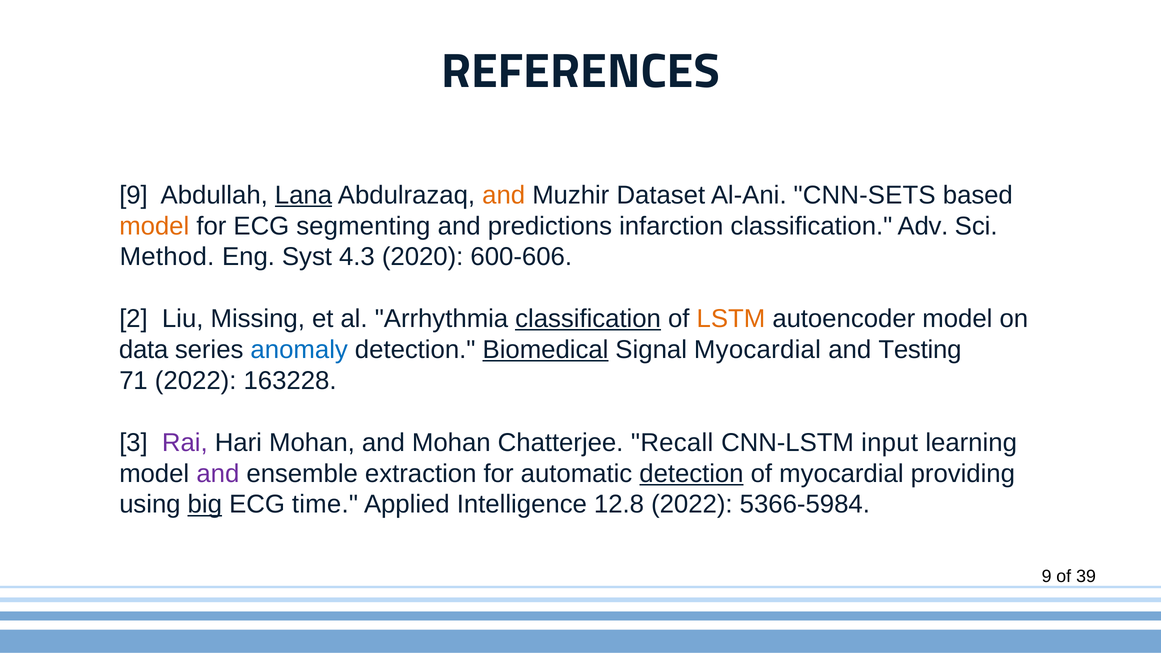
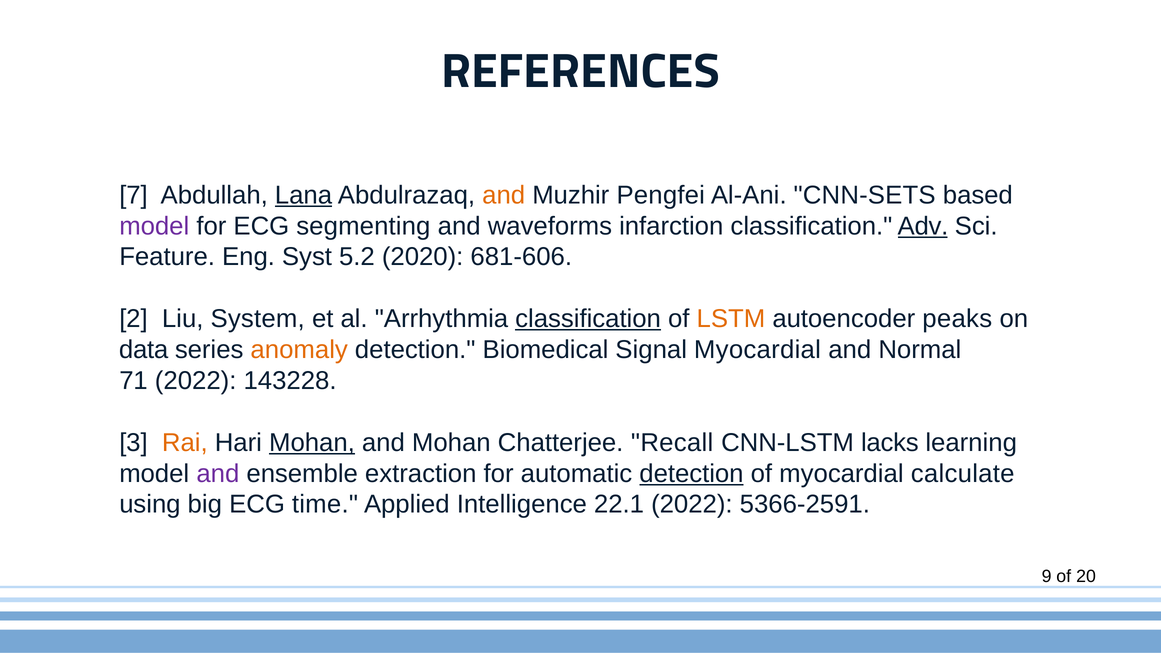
9: 9 -> 7 (133, 195)
Dataset: Dataset -> Pengfei (661, 195)
model colour: orange -> purple (154, 226)
predictions: predictions -> waveforms (550, 226)
Adv underline: none -> present (923, 226)
Method: Method -> Feature (167, 257)
4.3: 4.3 -> 5.2 (357, 257)
600-606: 600-606 -> 681-606 (521, 257)
Missing: Missing -> System (258, 319)
autoencoder model: model -> peaks (957, 319)
anomaly colour: blue -> orange (299, 350)
Biomedical underline: present -> none (546, 350)
Testing: Testing -> Normal (920, 350)
163228: 163228 -> 143228 (290, 381)
Rai colour: purple -> orange (185, 443)
Mohan underline: none -> present (312, 443)
input: input -> lacks (890, 443)
providing: providing -> calculate (963, 474)
big underline: present -> none (205, 505)
12.8: 12.8 -> 22.1 (619, 505)
5366-5984: 5366-5984 -> 5366-2591 (805, 505)
39: 39 -> 20 (1086, 576)
